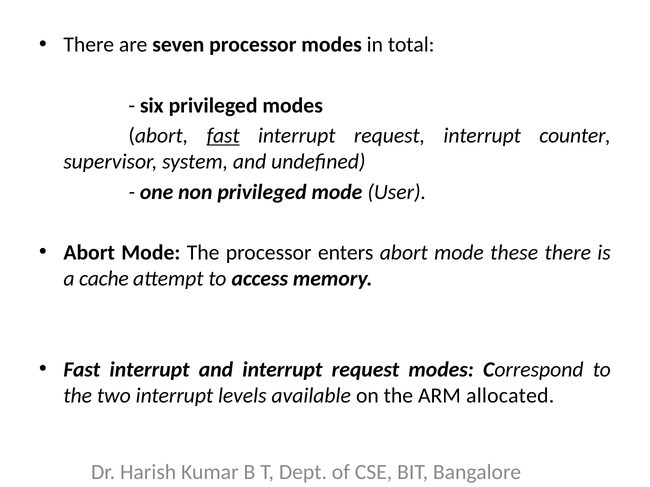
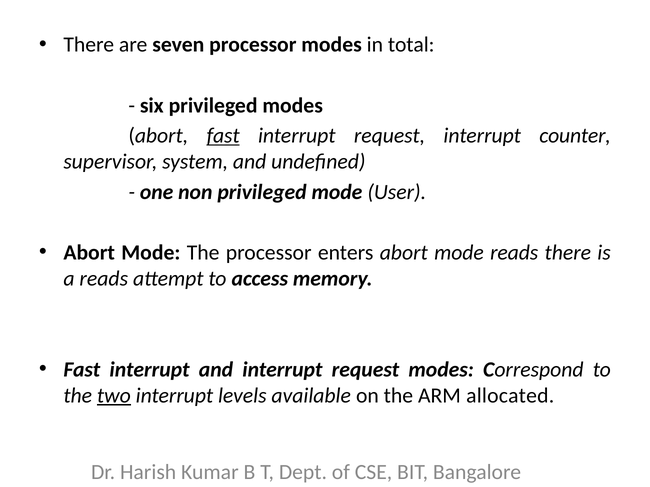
mode these: these -> reads (514, 253)
a cache: cache -> reads (104, 279)
two underline: none -> present (114, 396)
